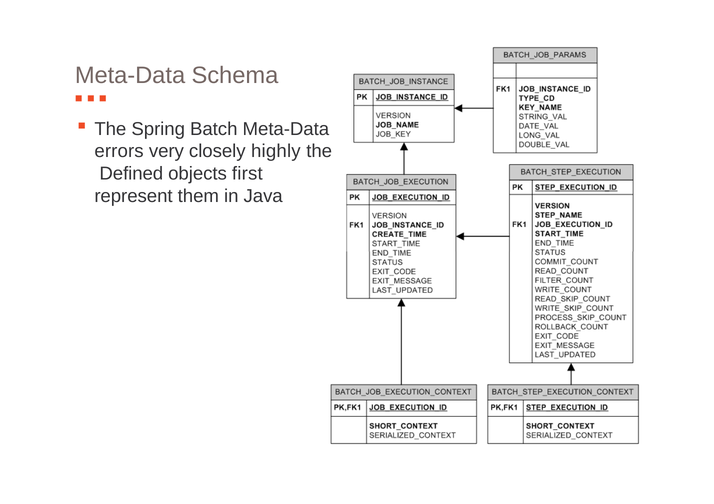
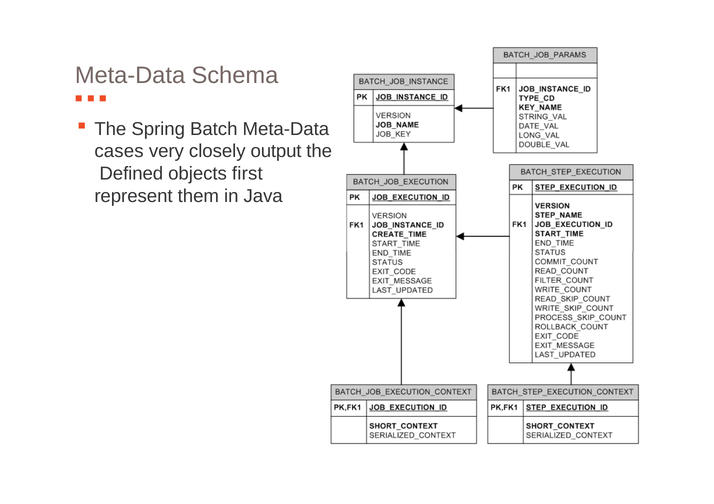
errors: errors -> cases (119, 151)
highly: highly -> output (276, 151)
